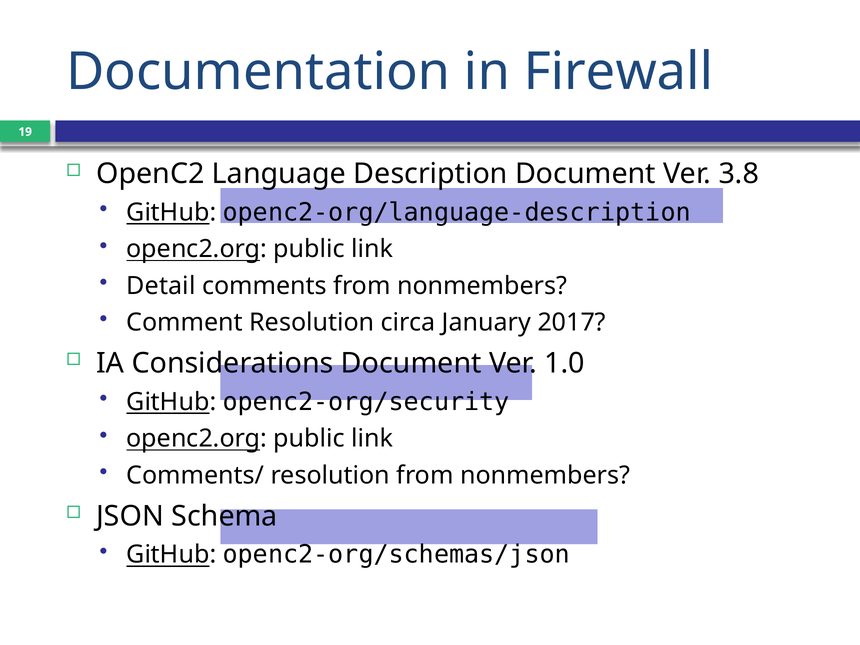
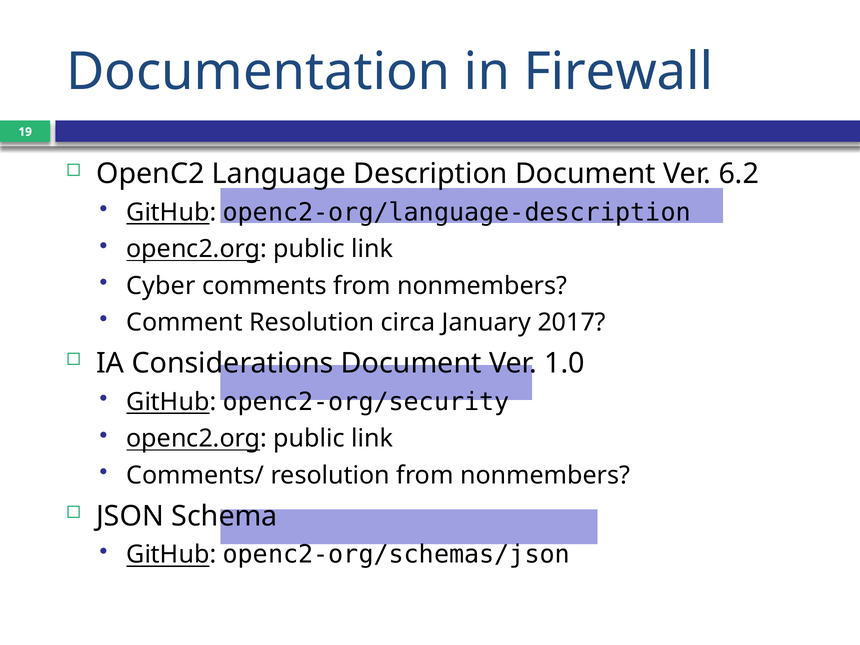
3.8: 3.8 -> 6.2 (739, 174)
Detail: Detail -> Cyber (161, 286)
